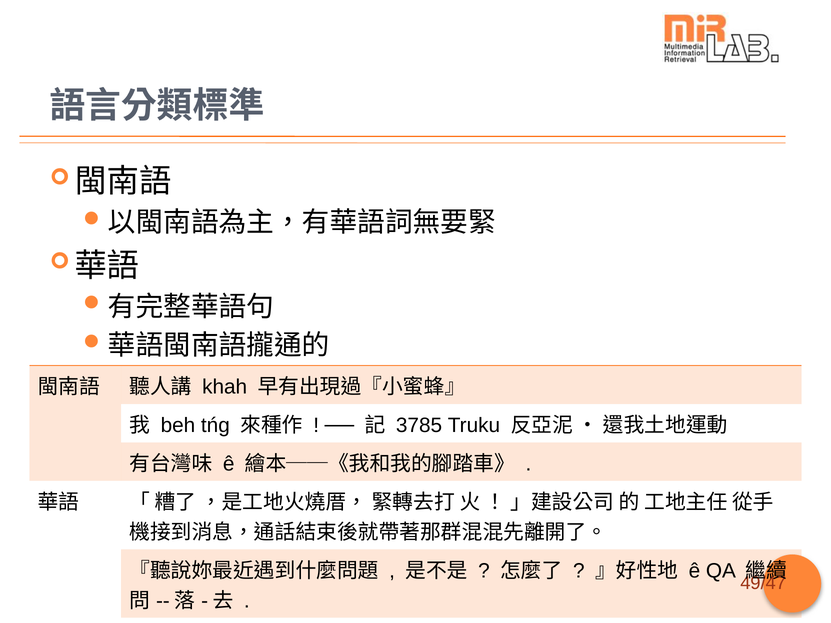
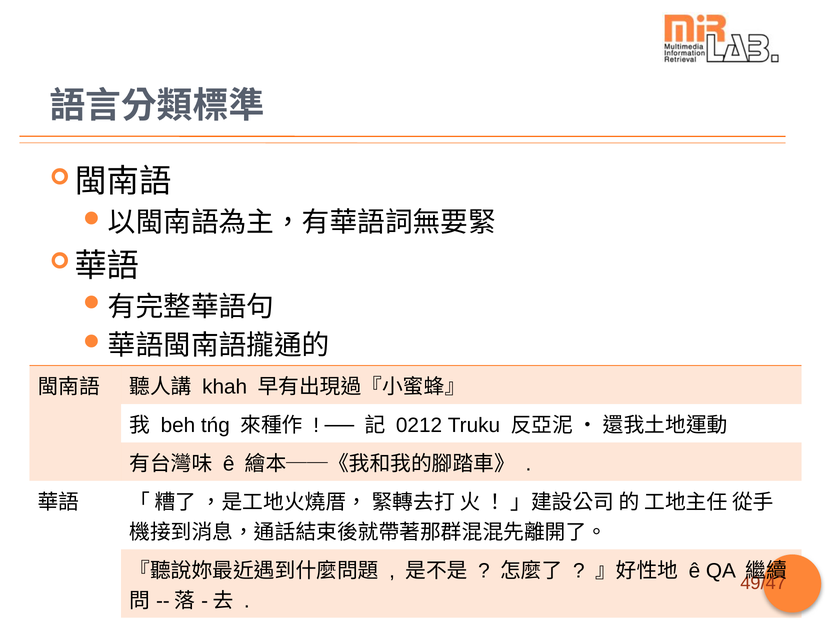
3785: 3785 -> 0212 (419, 426)
